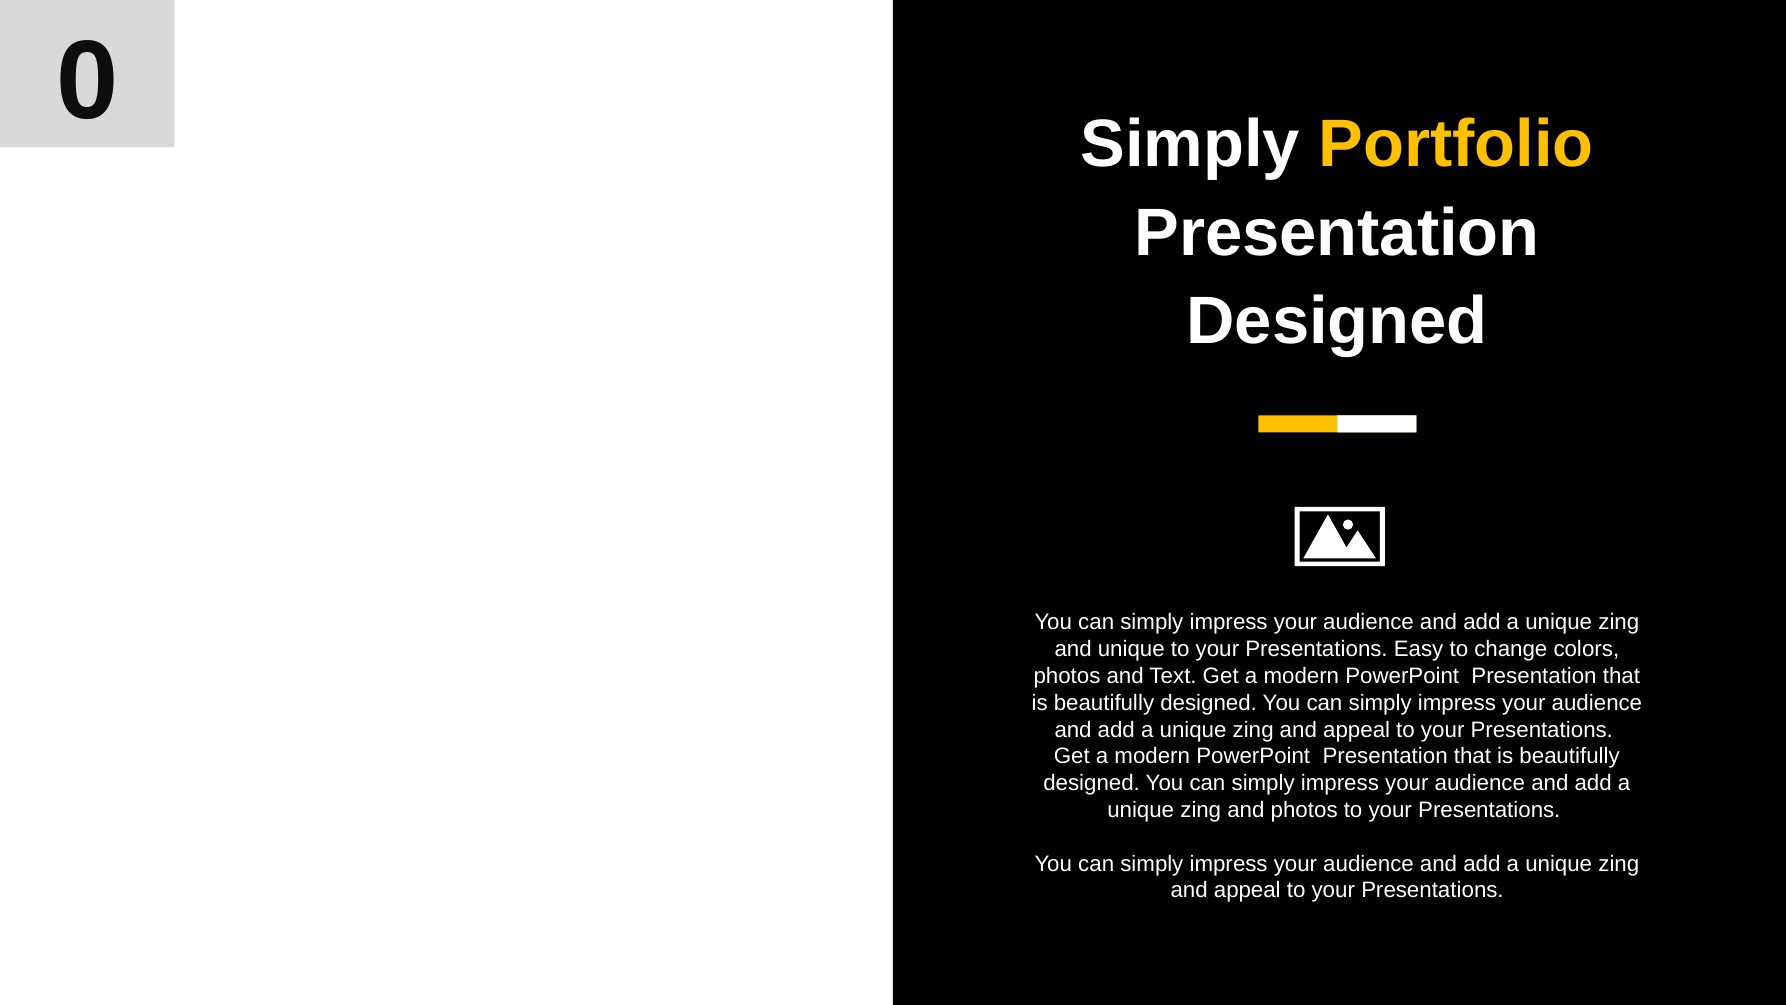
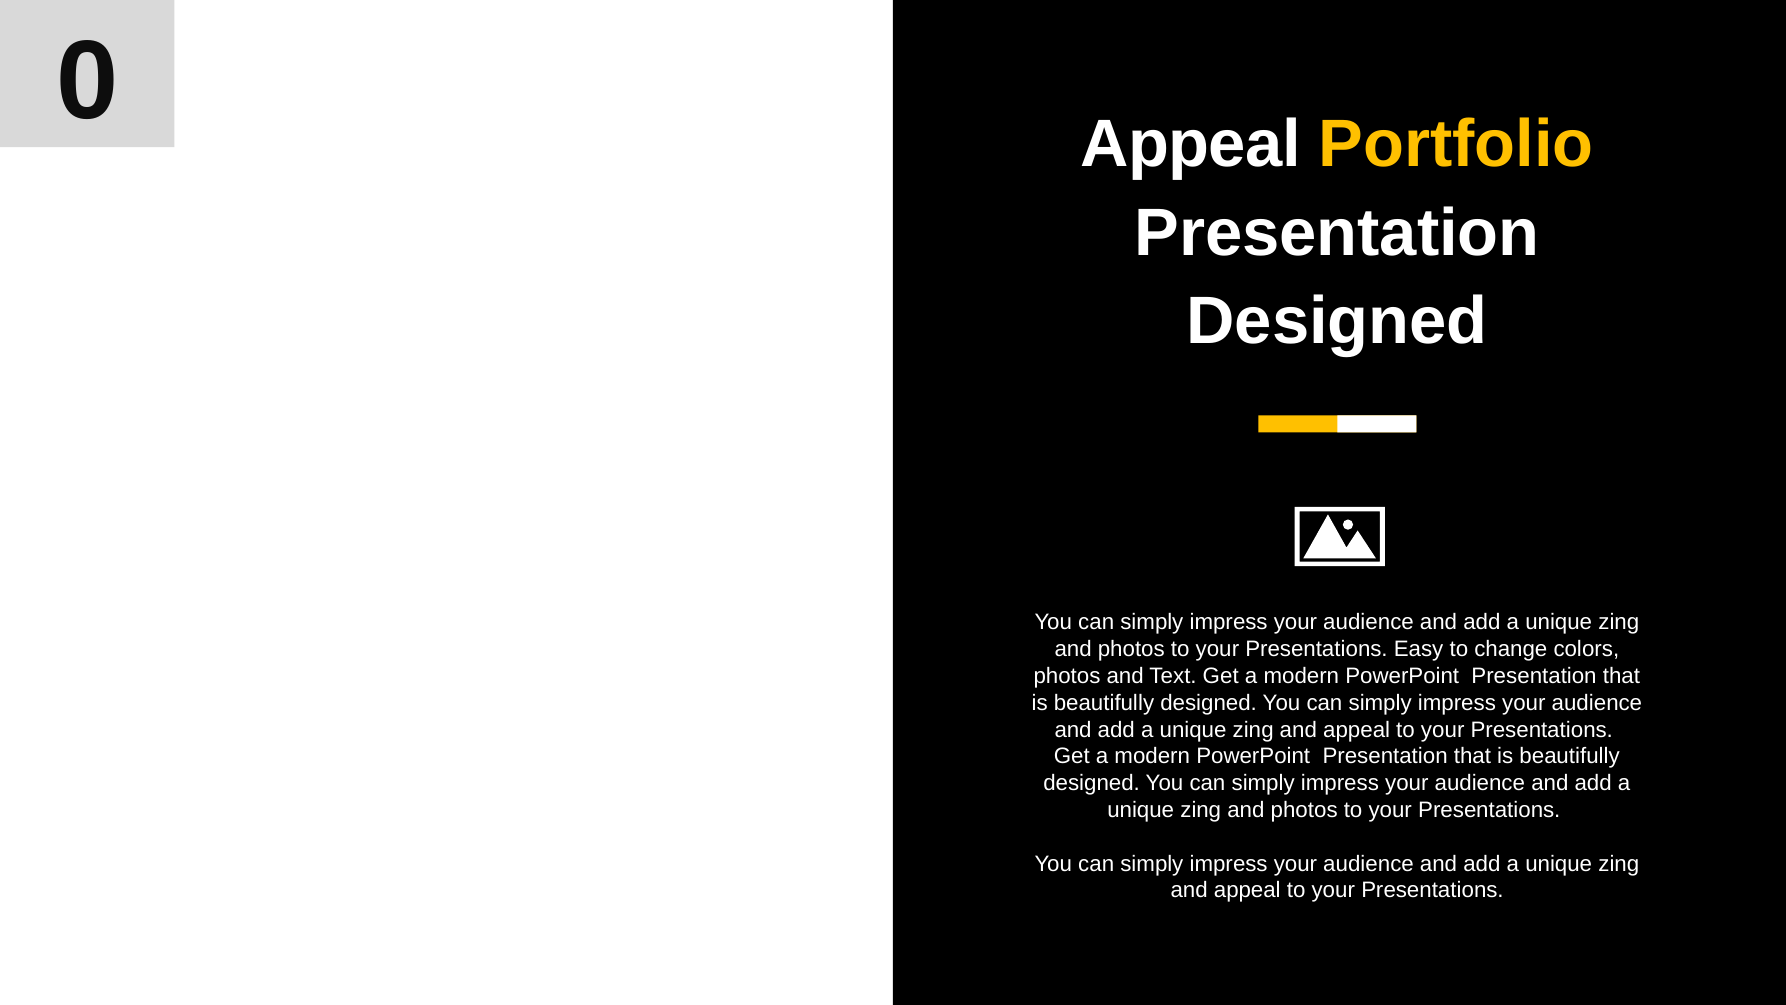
Simply: Simply -> Appeal (1191, 145)
unique: unique -> photos (1131, 649)
